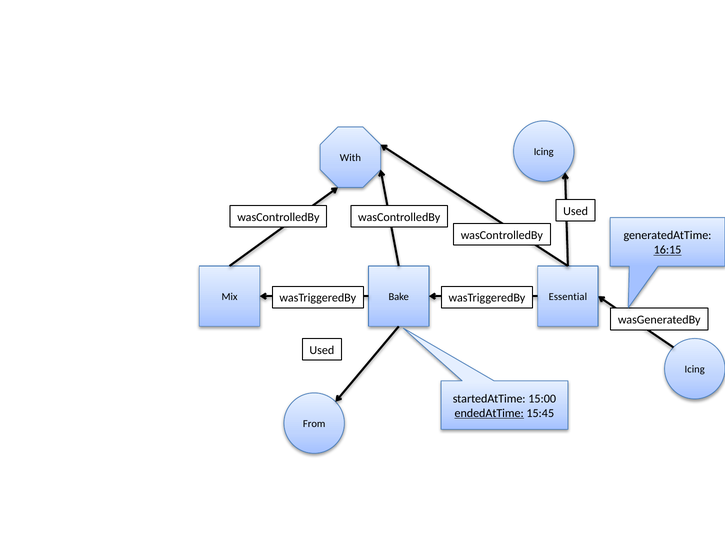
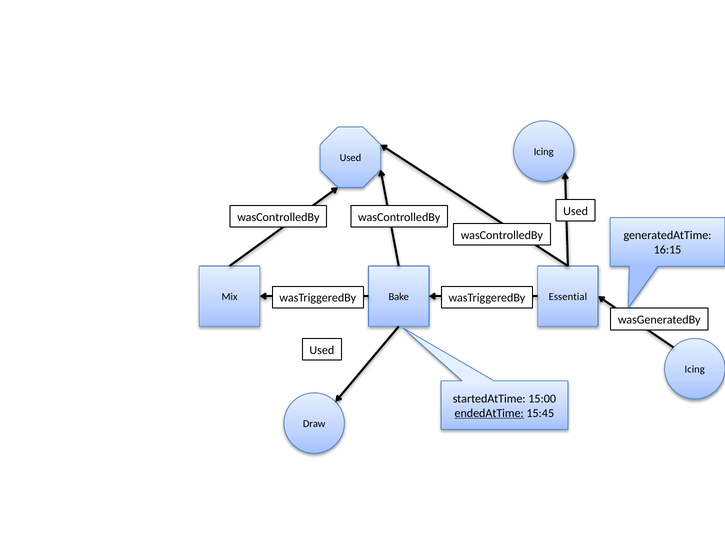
With: With -> Used (350, 158)
16:15 underline: present -> none (668, 250)
From: From -> Draw (314, 424)
